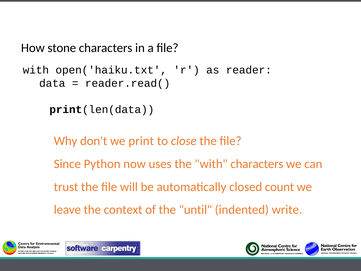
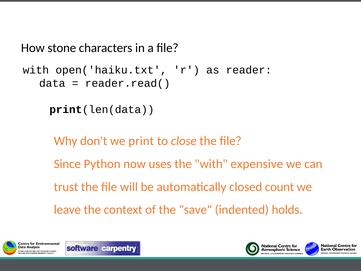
with characters: characters -> expensive (257, 164)
until: until -> save (195, 210)
write: write -> holds (287, 210)
